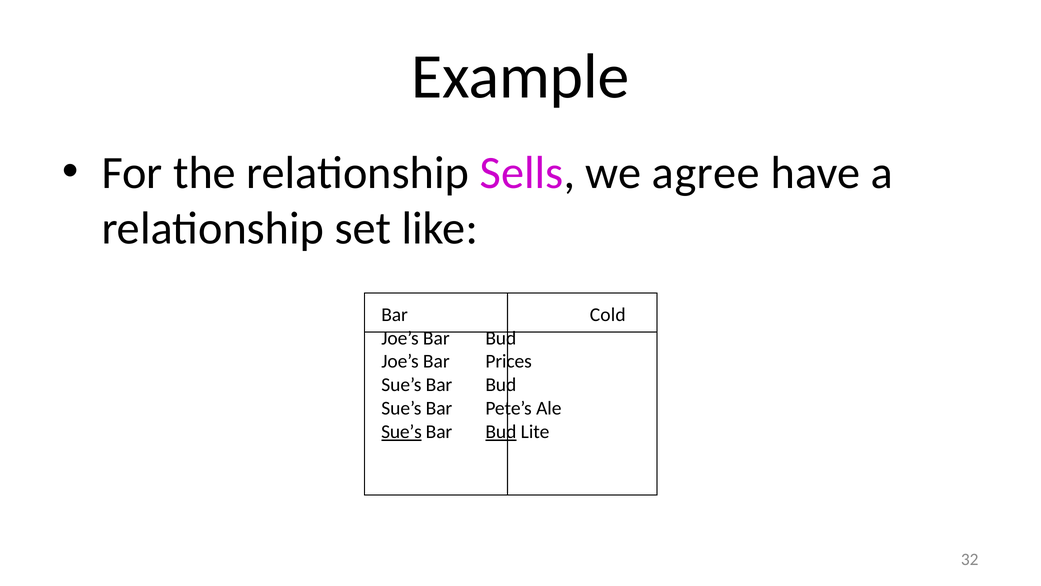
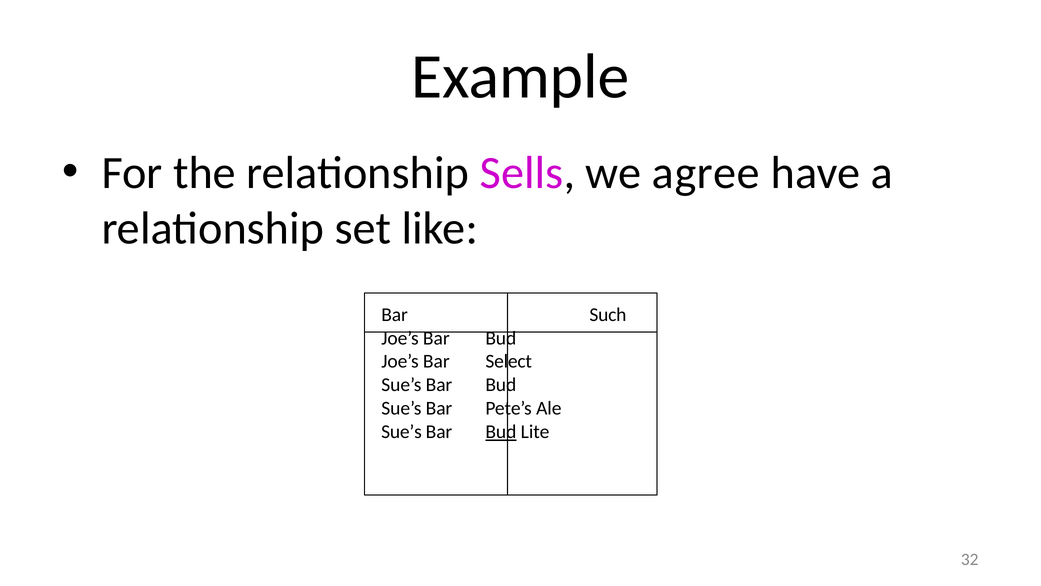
Cold: Cold -> Such (608, 314)
Prices: Prices -> Select (509, 361)
Sue’s underline: present -> none (401, 431)
